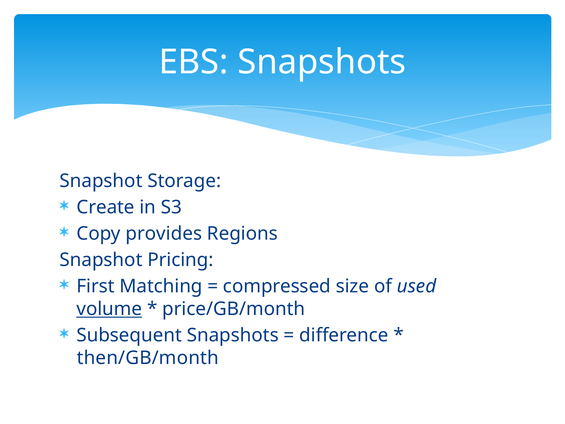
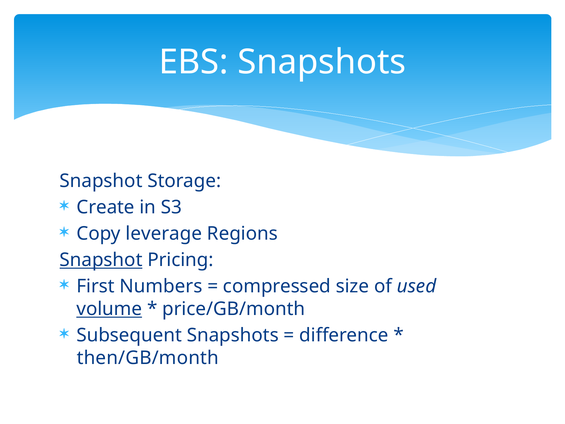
provides: provides -> leverage (164, 233)
Snapshot underline: none -> present (101, 260)
Matching: Matching -> Numbers (161, 286)
